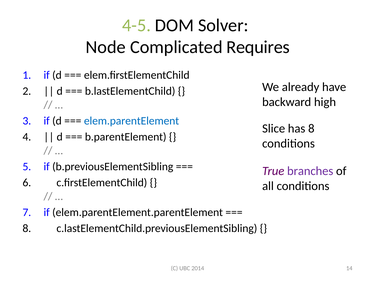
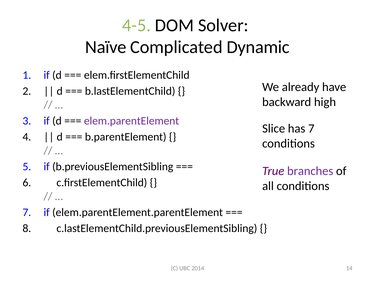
Node: Node -> Naïve (106, 47)
Requires: Requires -> Dynamic (258, 47)
elem.parentElement colour: blue -> purple (132, 121)
has 8: 8 -> 7 (311, 129)
